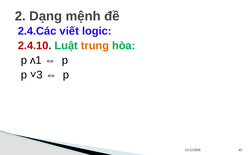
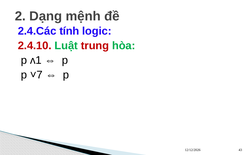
viết: viết -> tính (69, 31)
trung colour: orange -> red (95, 46)
˅3: ˅3 -> ˅7 (36, 75)
